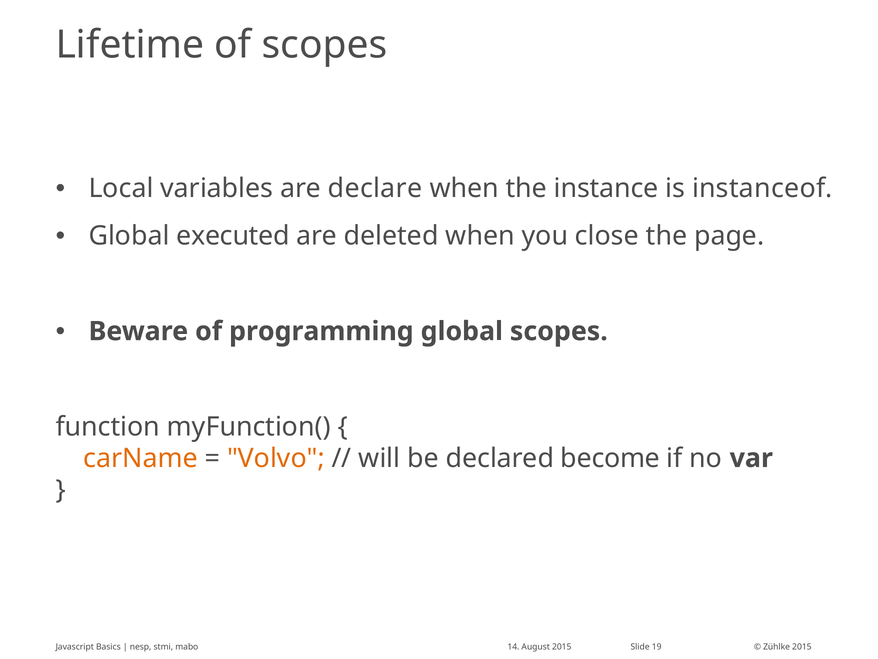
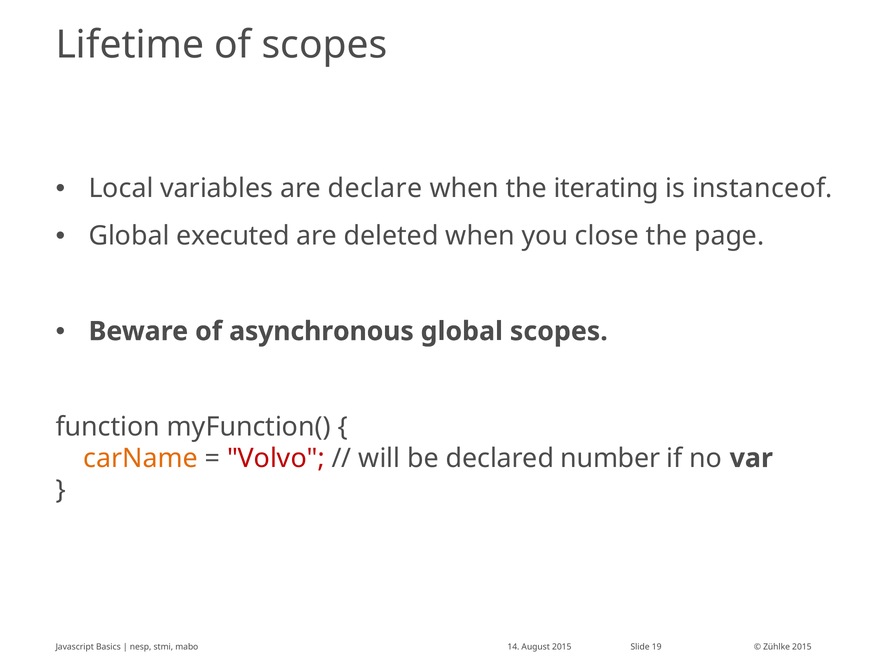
instance: instance -> iterating (606, 188)
programming: programming -> asynchronous (321, 331)
Volvo colour: orange -> red (276, 458)
become: become -> number (610, 458)
